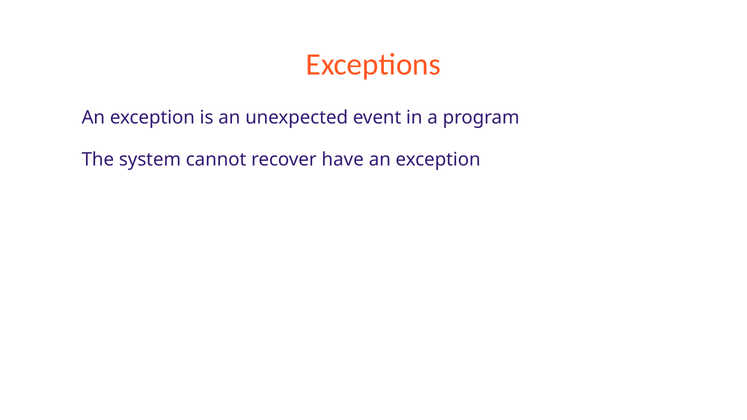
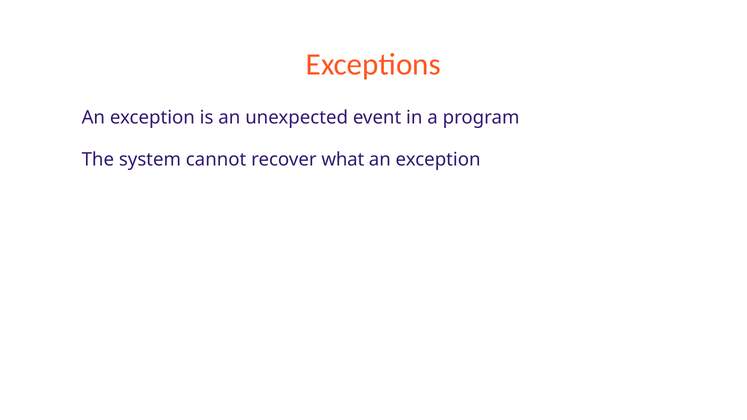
have: have -> what (343, 160)
